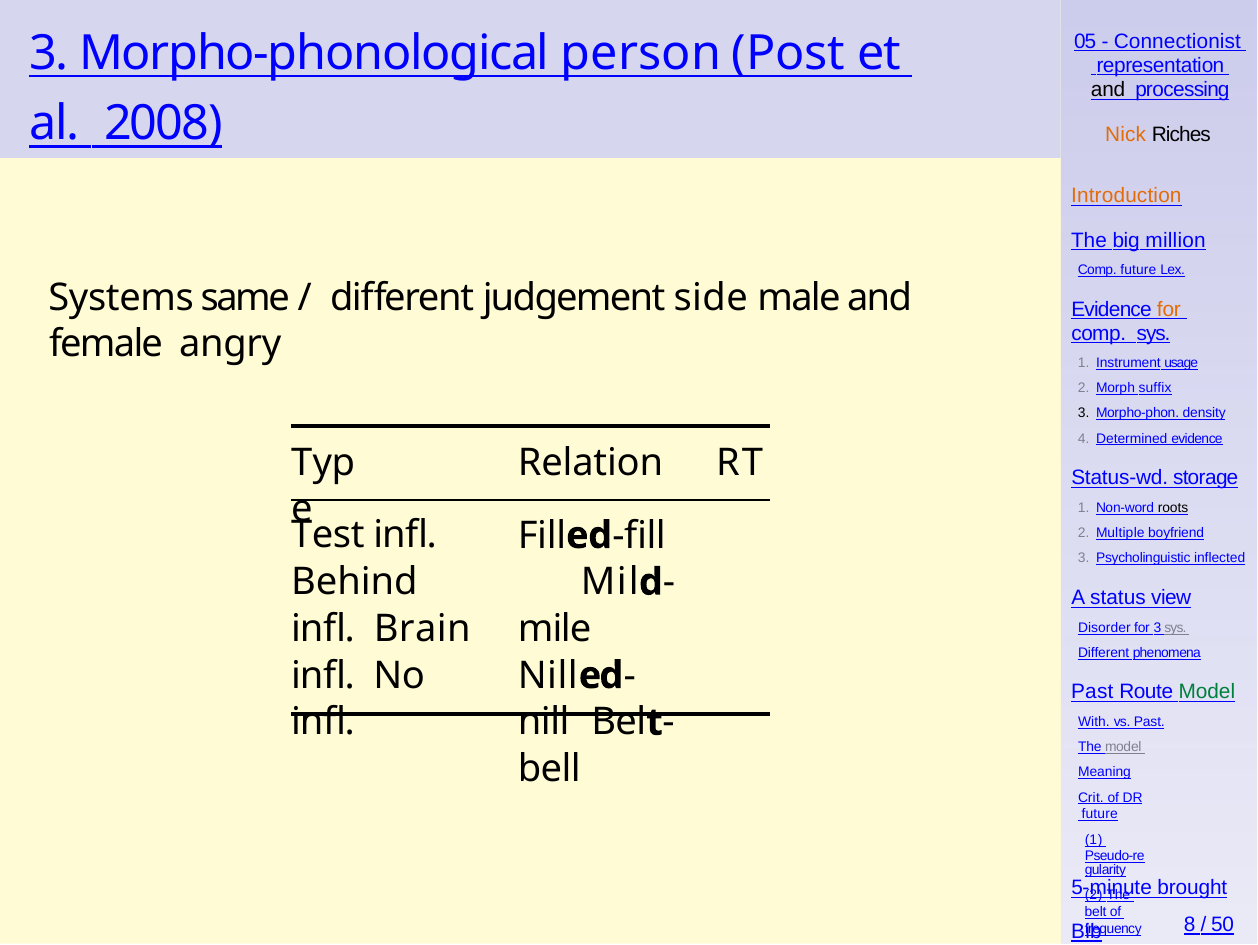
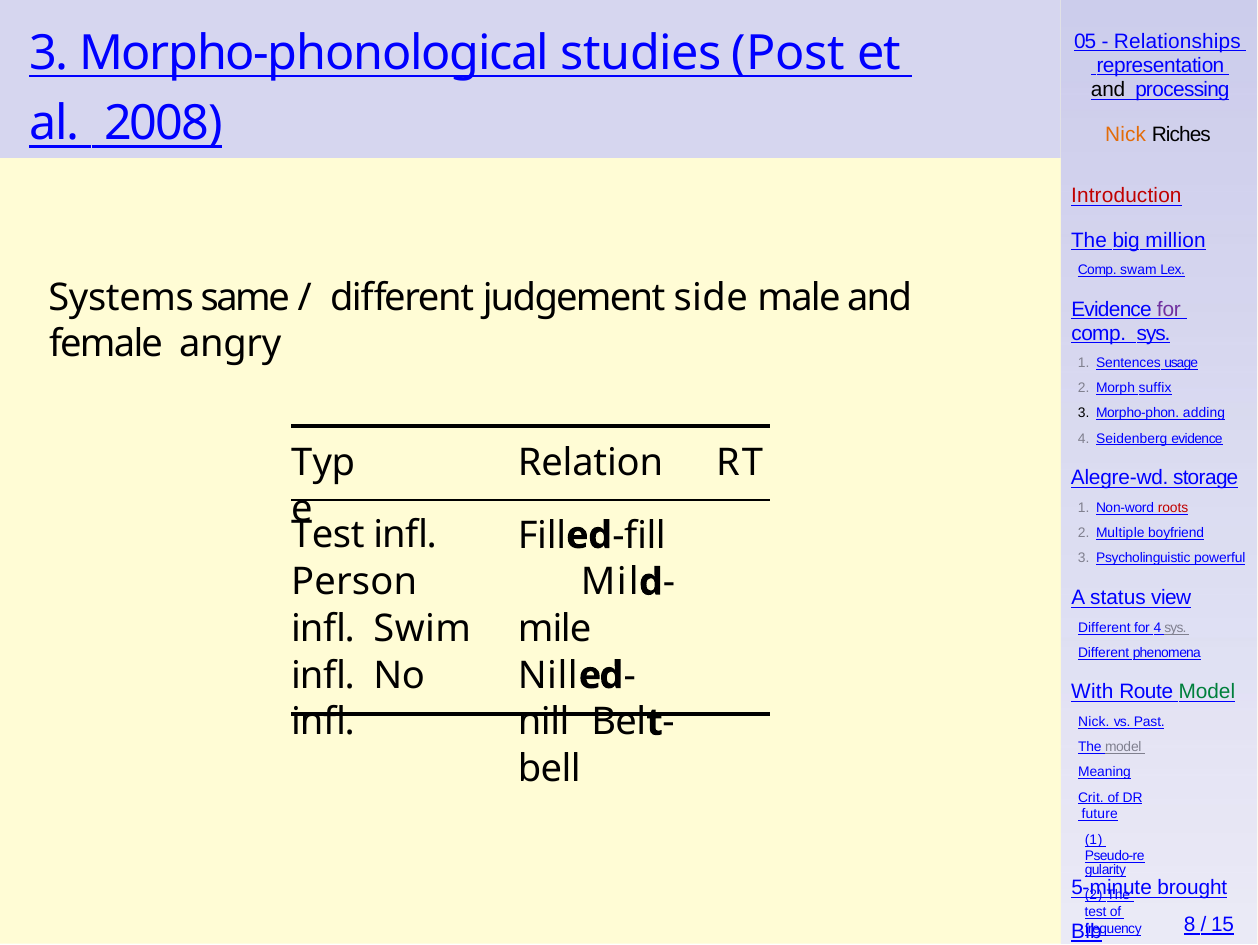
Connectionist: Connectionist -> Relationships (1177, 41)
person: person -> studies (641, 53)
Introduction colour: orange -> red (1126, 196)
Comp future: future -> swam (1138, 270)
for colour: orange -> purple (1169, 309)
Instrument: Instrument -> Sentences (1128, 362)
density: density -> adding (1204, 413)
Determined: Determined -> Seidenberg (1132, 438)
Status-wd: Status-wd -> Alegre-wd (1120, 478)
roots colour: black -> red (1173, 507)
inflected: inflected -> powerful (1220, 558)
Behind: Behind -> Person (354, 582)
Brain: Brain -> Swim (422, 628)
Disorder: Disorder -> Different (1104, 627)
for 3: 3 -> 4 (1157, 627)
Past: Past -> With (1092, 692)
With: With -> Nick (1094, 721)
belt: belt -> test (1096, 911)
50: 50 -> 15 (1222, 924)
